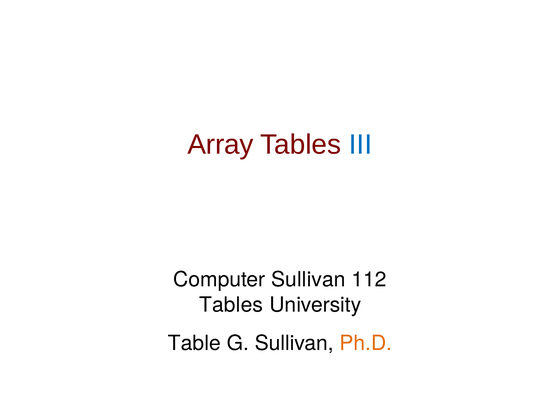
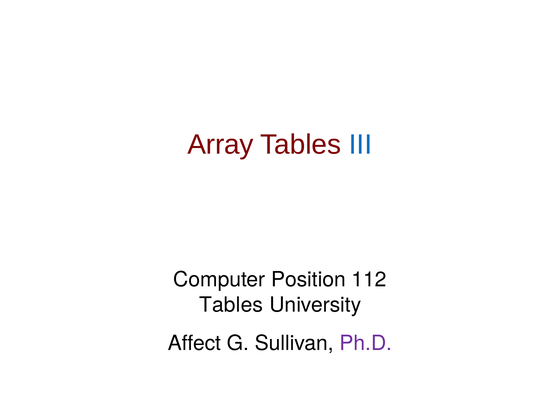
Computer Sullivan: Sullivan -> Position (308, 280)
Table: Table -> Affect (194, 343)
Ph.D colour: orange -> purple (366, 343)
